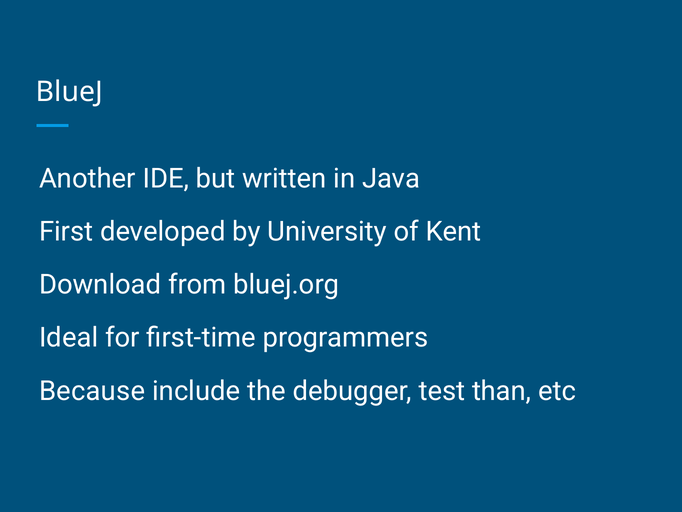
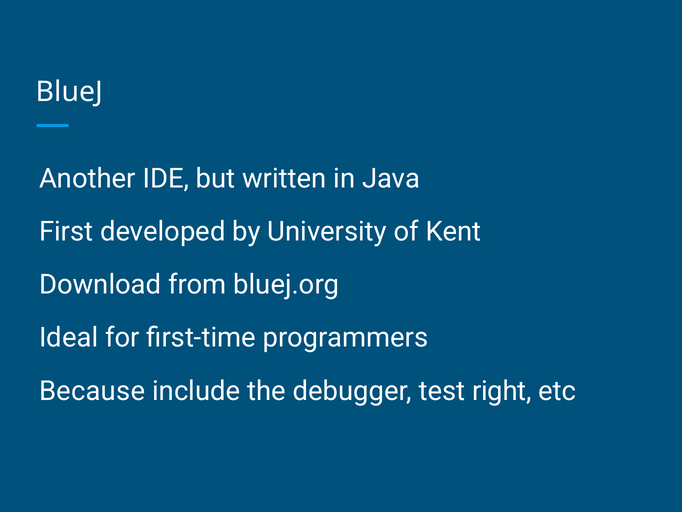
than: than -> right (502, 391)
